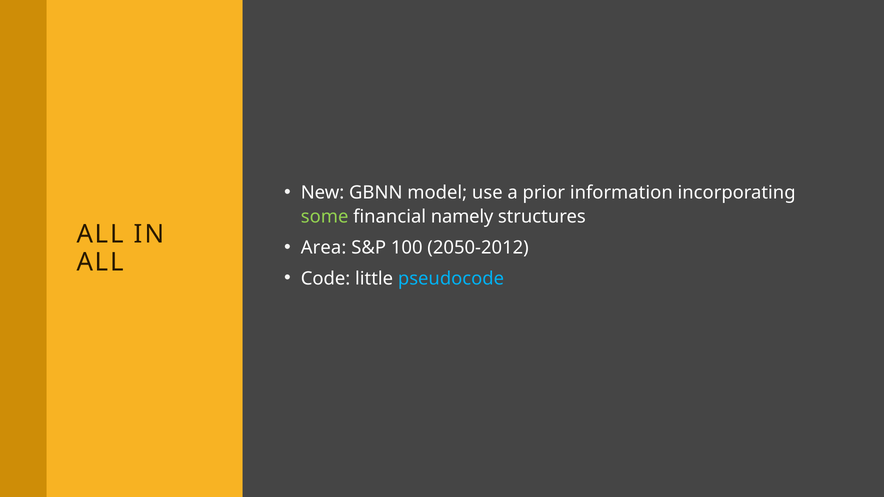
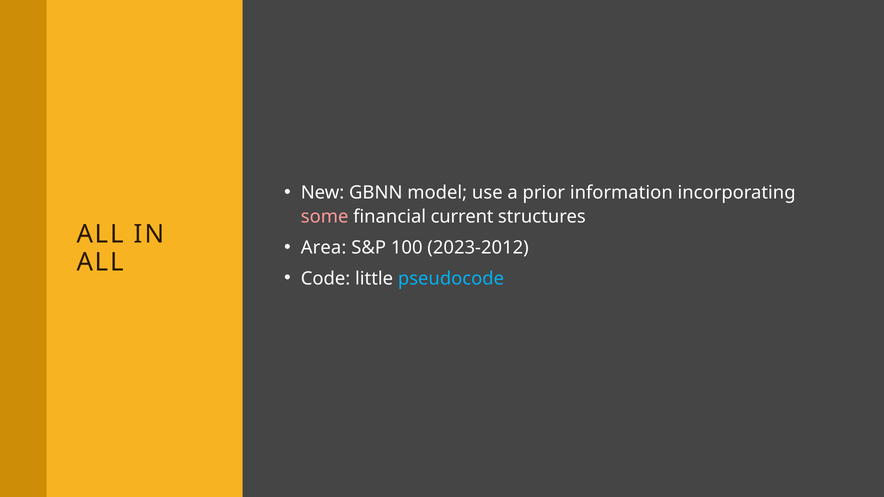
some colour: light green -> pink (325, 217)
namely: namely -> current (462, 217)
2050-2012: 2050-2012 -> 2023-2012 (478, 248)
